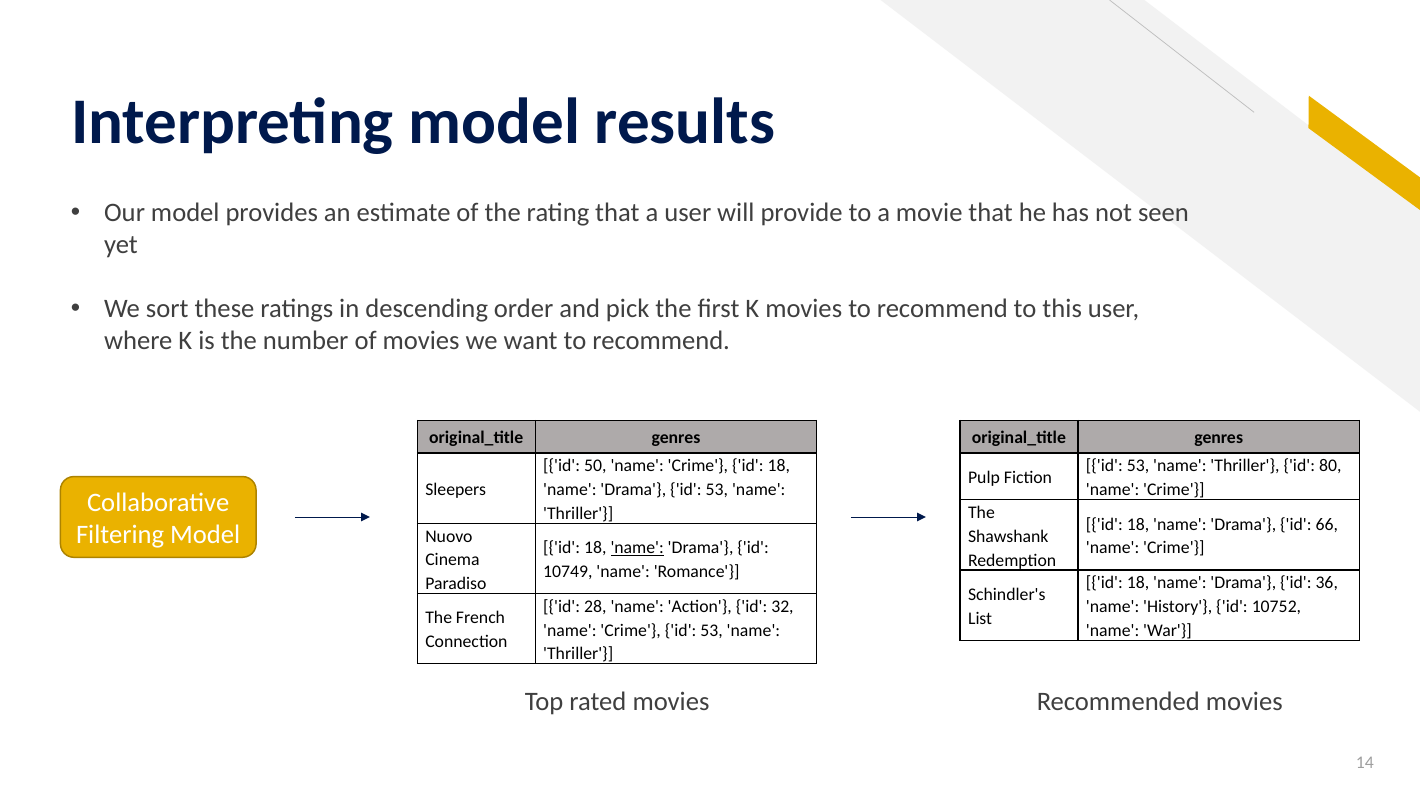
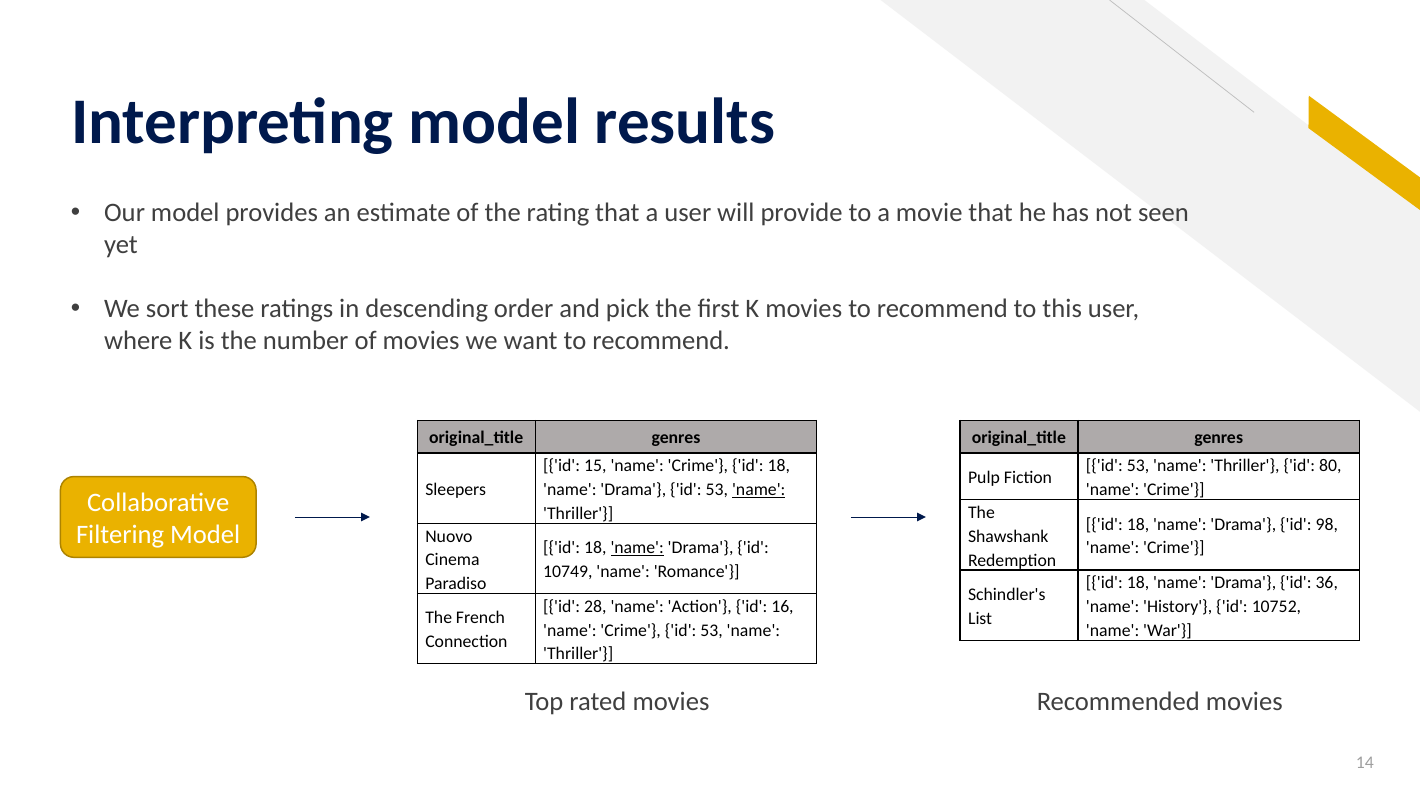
50: 50 -> 15 (595, 466)
name underline: none -> present (759, 490)
66: 66 -> 98 (1327, 524)
32: 32 -> 16 (782, 606)
